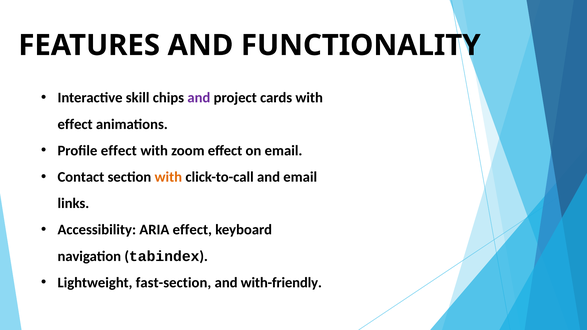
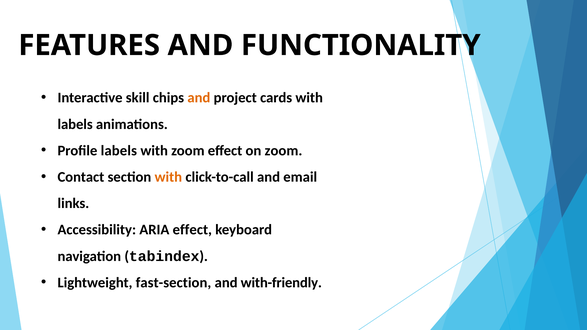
and colour: purple -> orange (199, 98)
effect: effect -> labels (75, 124)
Profile effect: effect -> labels (119, 151)
on email: email -> zoom (284, 151)
